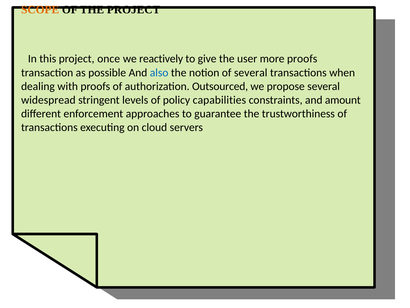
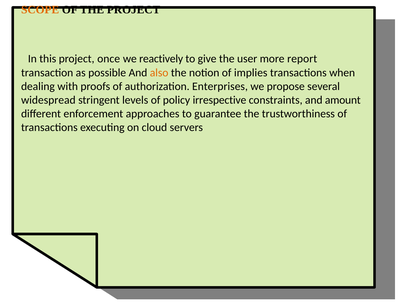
more proofs: proofs -> report (302, 59)
also colour: blue -> orange (159, 73)
of several: several -> implies (251, 73)
Outsourced: Outsourced -> Enterprises (220, 86)
capabilities: capabilities -> irrespective (219, 100)
